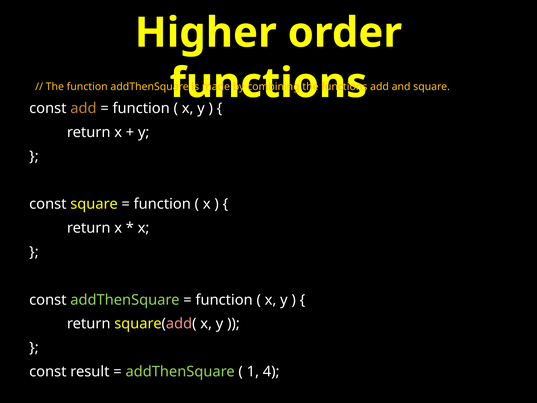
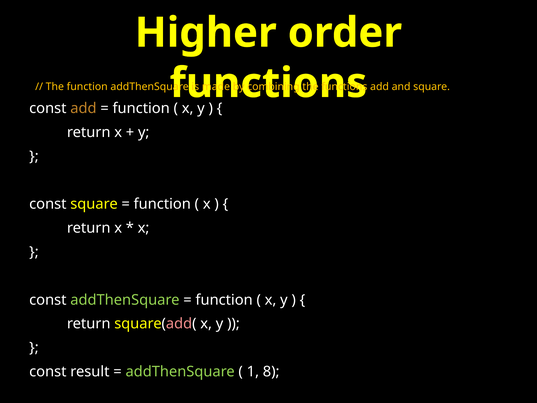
4: 4 -> 8 (271, 371)
